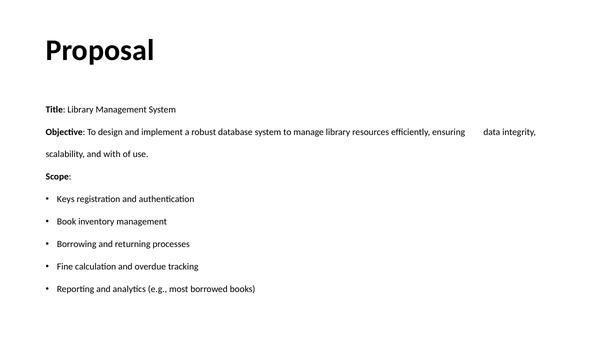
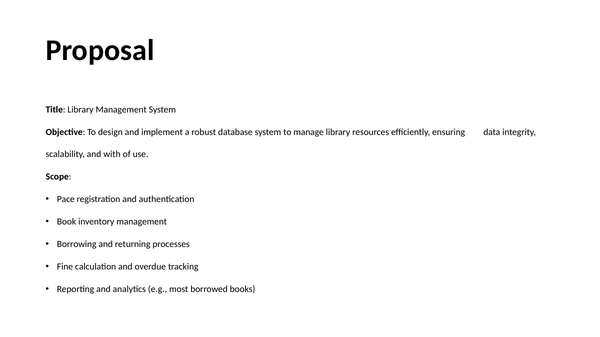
Keys: Keys -> Pace (66, 200)
